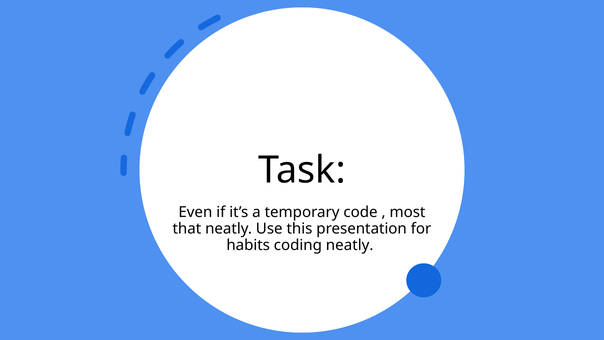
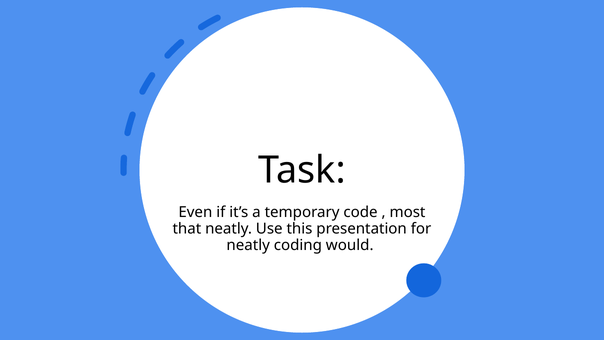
habits: habits -> neatly (248, 245)
coding neatly: neatly -> would (350, 245)
